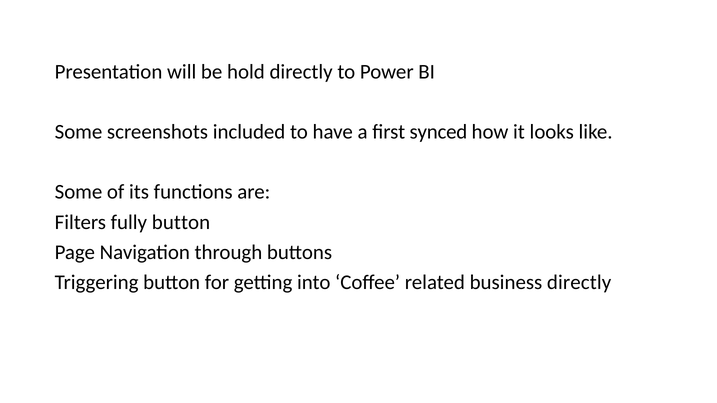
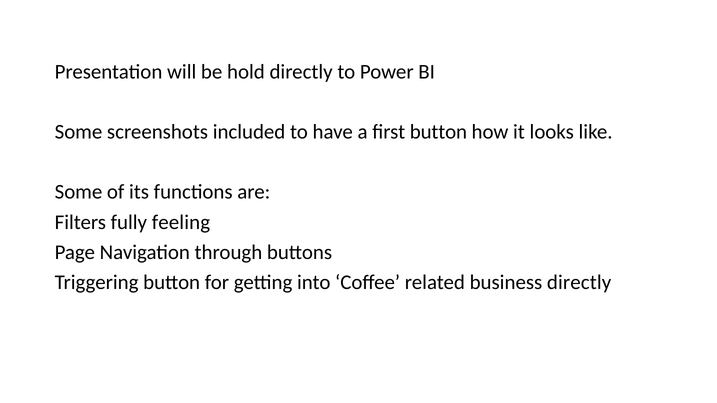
first synced: synced -> button (438, 132)
fully button: button -> feeling (181, 222)
